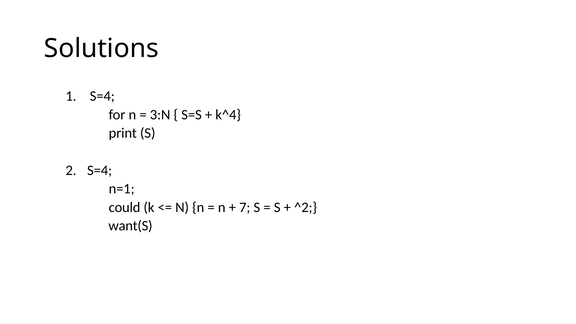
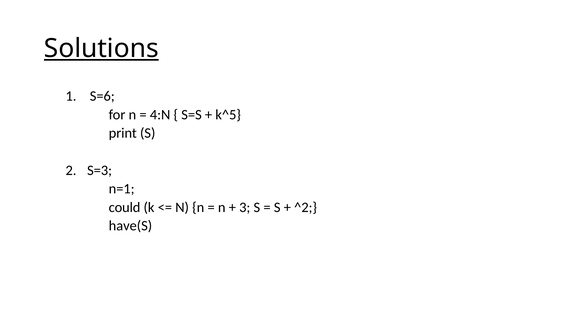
Solutions underline: none -> present (101, 48)
1 S=4: S=4 -> S=6 (102, 96)
3:N: 3:N -> 4:N (160, 115)
k^4: k^4 -> k^5 (228, 115)
S=4: S=4 -> S=3 (100, 170)
7: 7 -> 3 (245, 207)
want(S: want(S -> have(S (130, 226)
